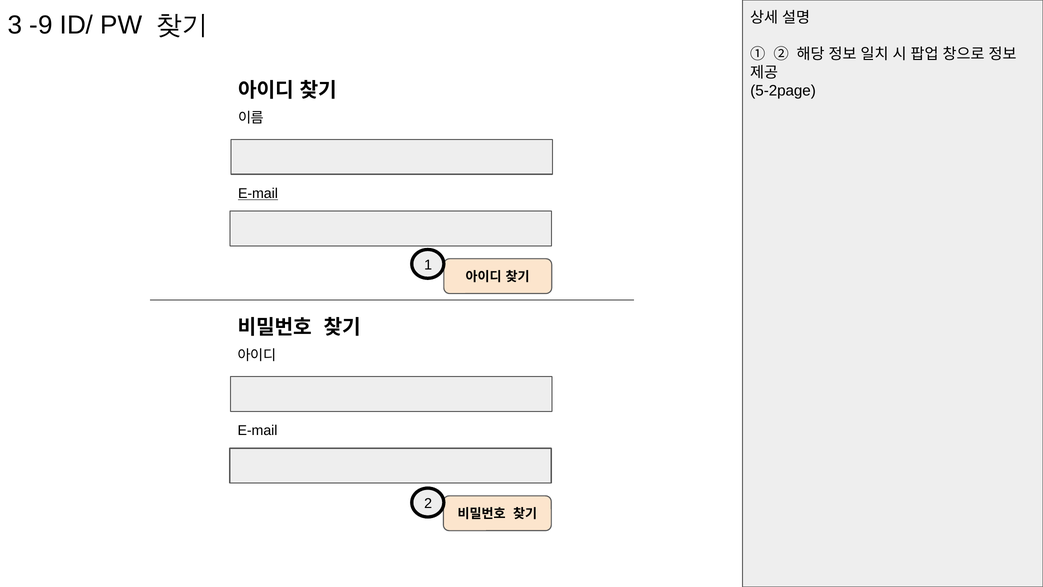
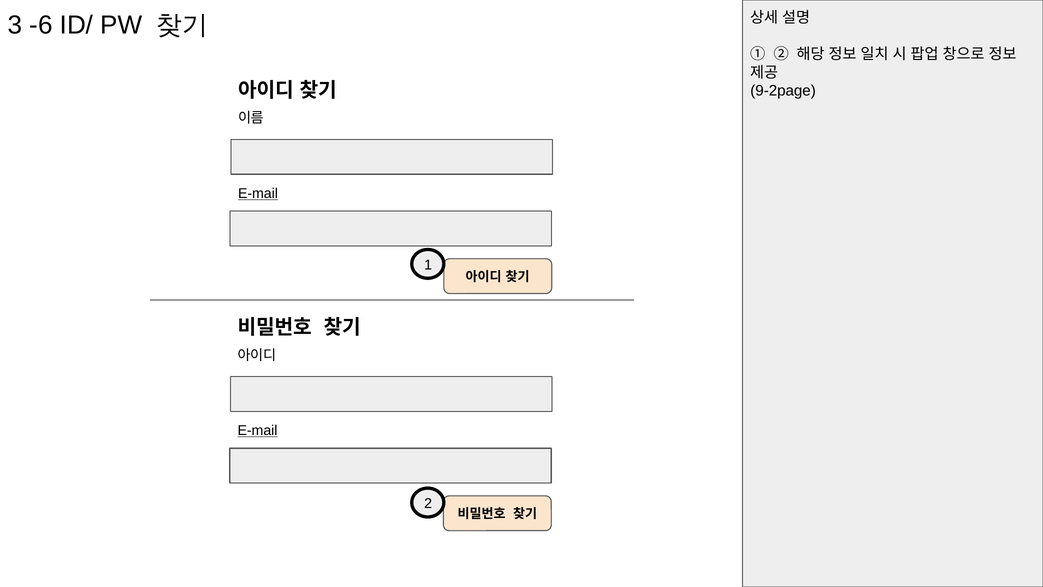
-9: -9 -> -6 (41, 25)
5-2page: 5-2page -> 9-2page (783, 91)
E-mail underline: none -> present (258, 430)
